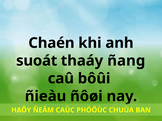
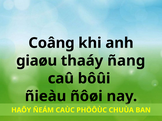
Chaén: Chaén -> Coâng (51, 43)
suoát: suoát -> giaøu (37, 61)
